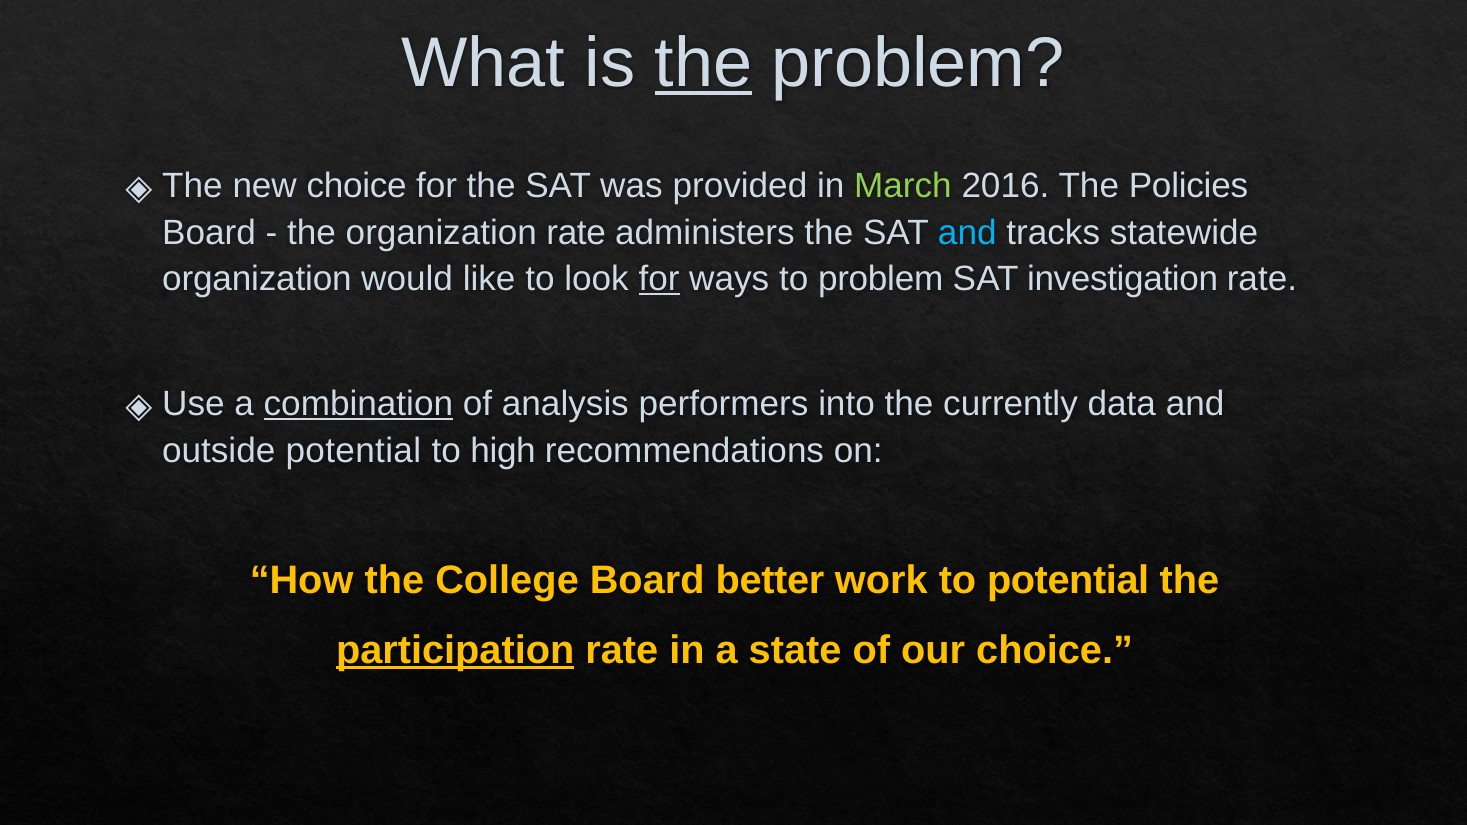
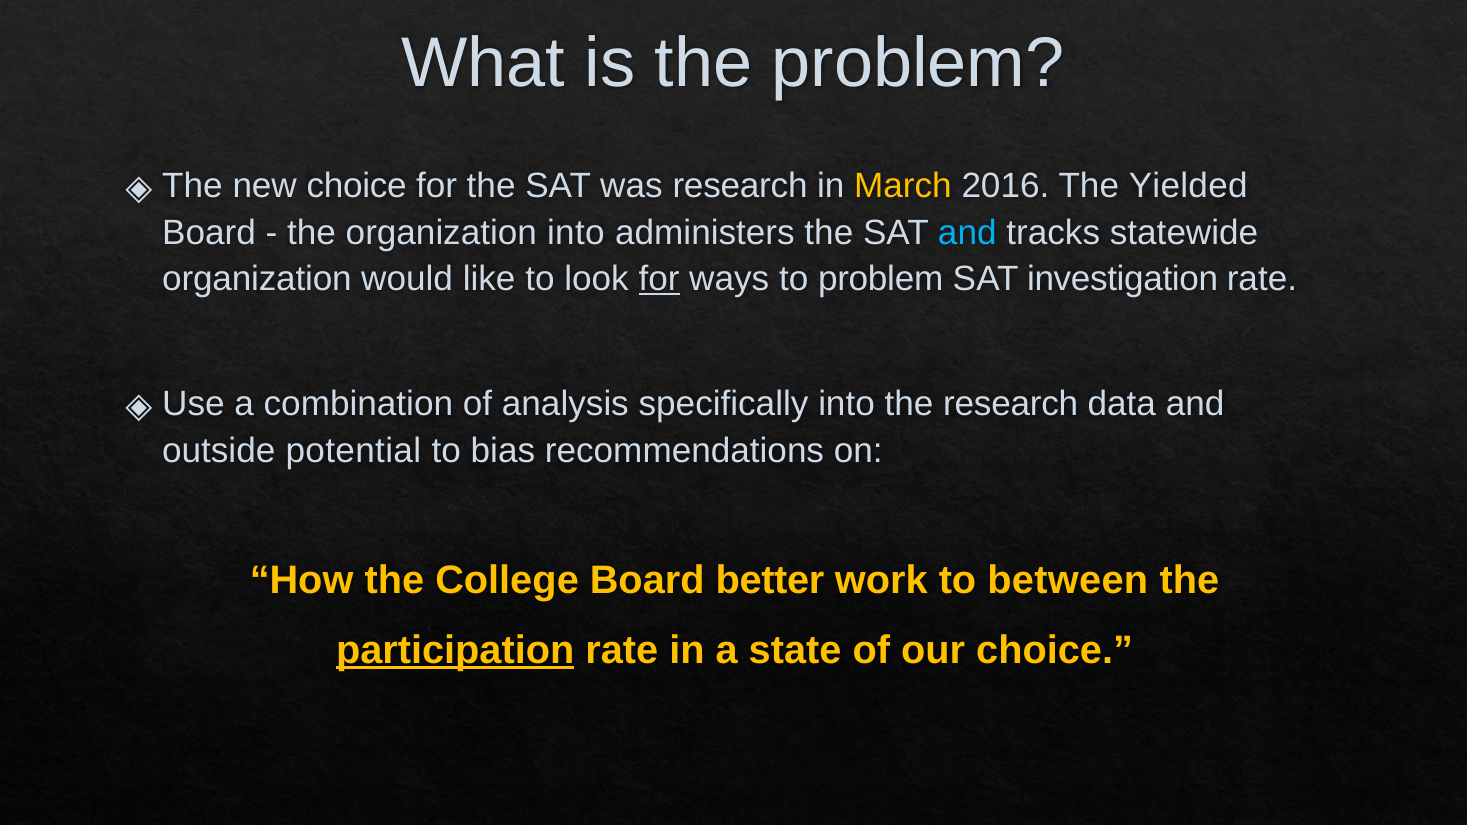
the underline: present -> none (703, 63)
was provided: provided -> research (740, 186)
March colour: light green -> yellow (903, 186)
Policies: Policies -> Yielded (1188, 186)
organization rate: rate -> into (576, 233)
combination underline: present -> none (358, 404)
performers: performers -> specifically (724, 404)
the currently: currently -> research (1011, 404)
high: high -> bias (503, 451)
to potential: potential -> between (1068, 581)
